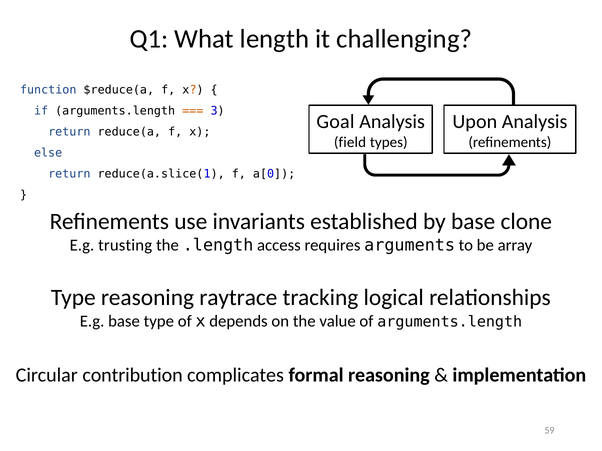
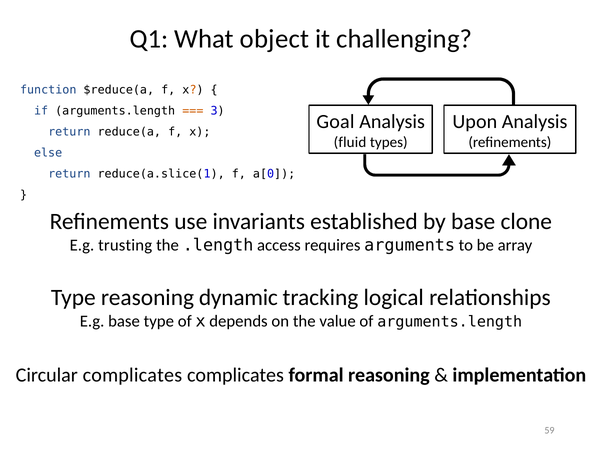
length: length -> object (274, 39)
field: field -> fluid (350, 143)
raytrace: raytrace -> dynamic (238, 298)
Circular contribution: contribution -> complicates (132, 375)
